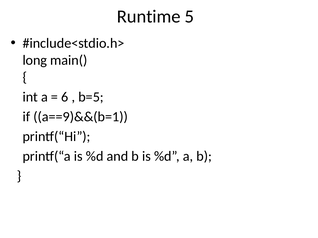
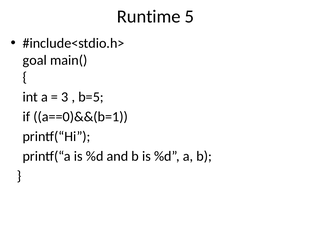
long: long -> goal (35, 60)
6: 6 -> 3 (65, 97)
a==9)&&(b=1: a==9)&&(b=1 -> a==0)&&(b=1 (81, 117)
